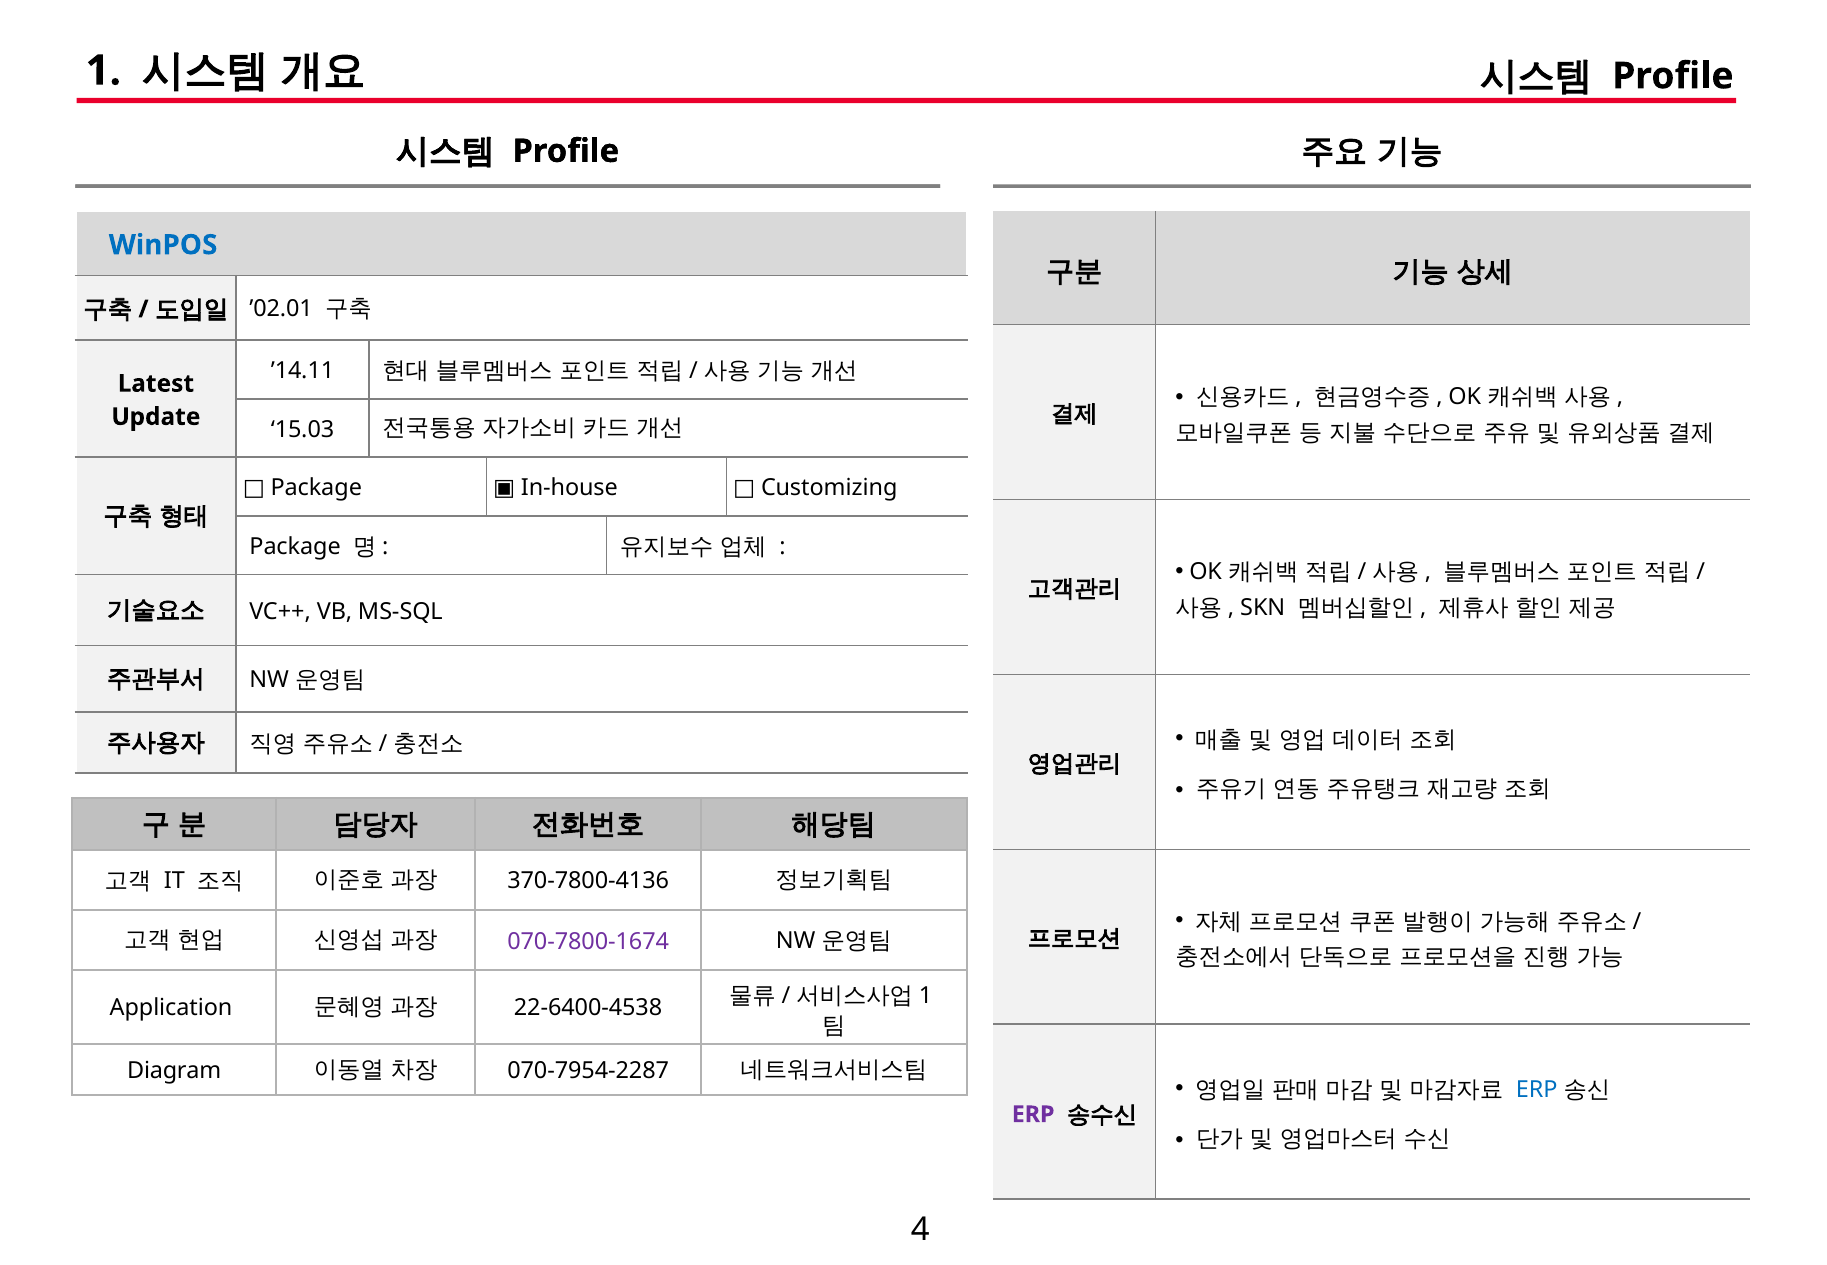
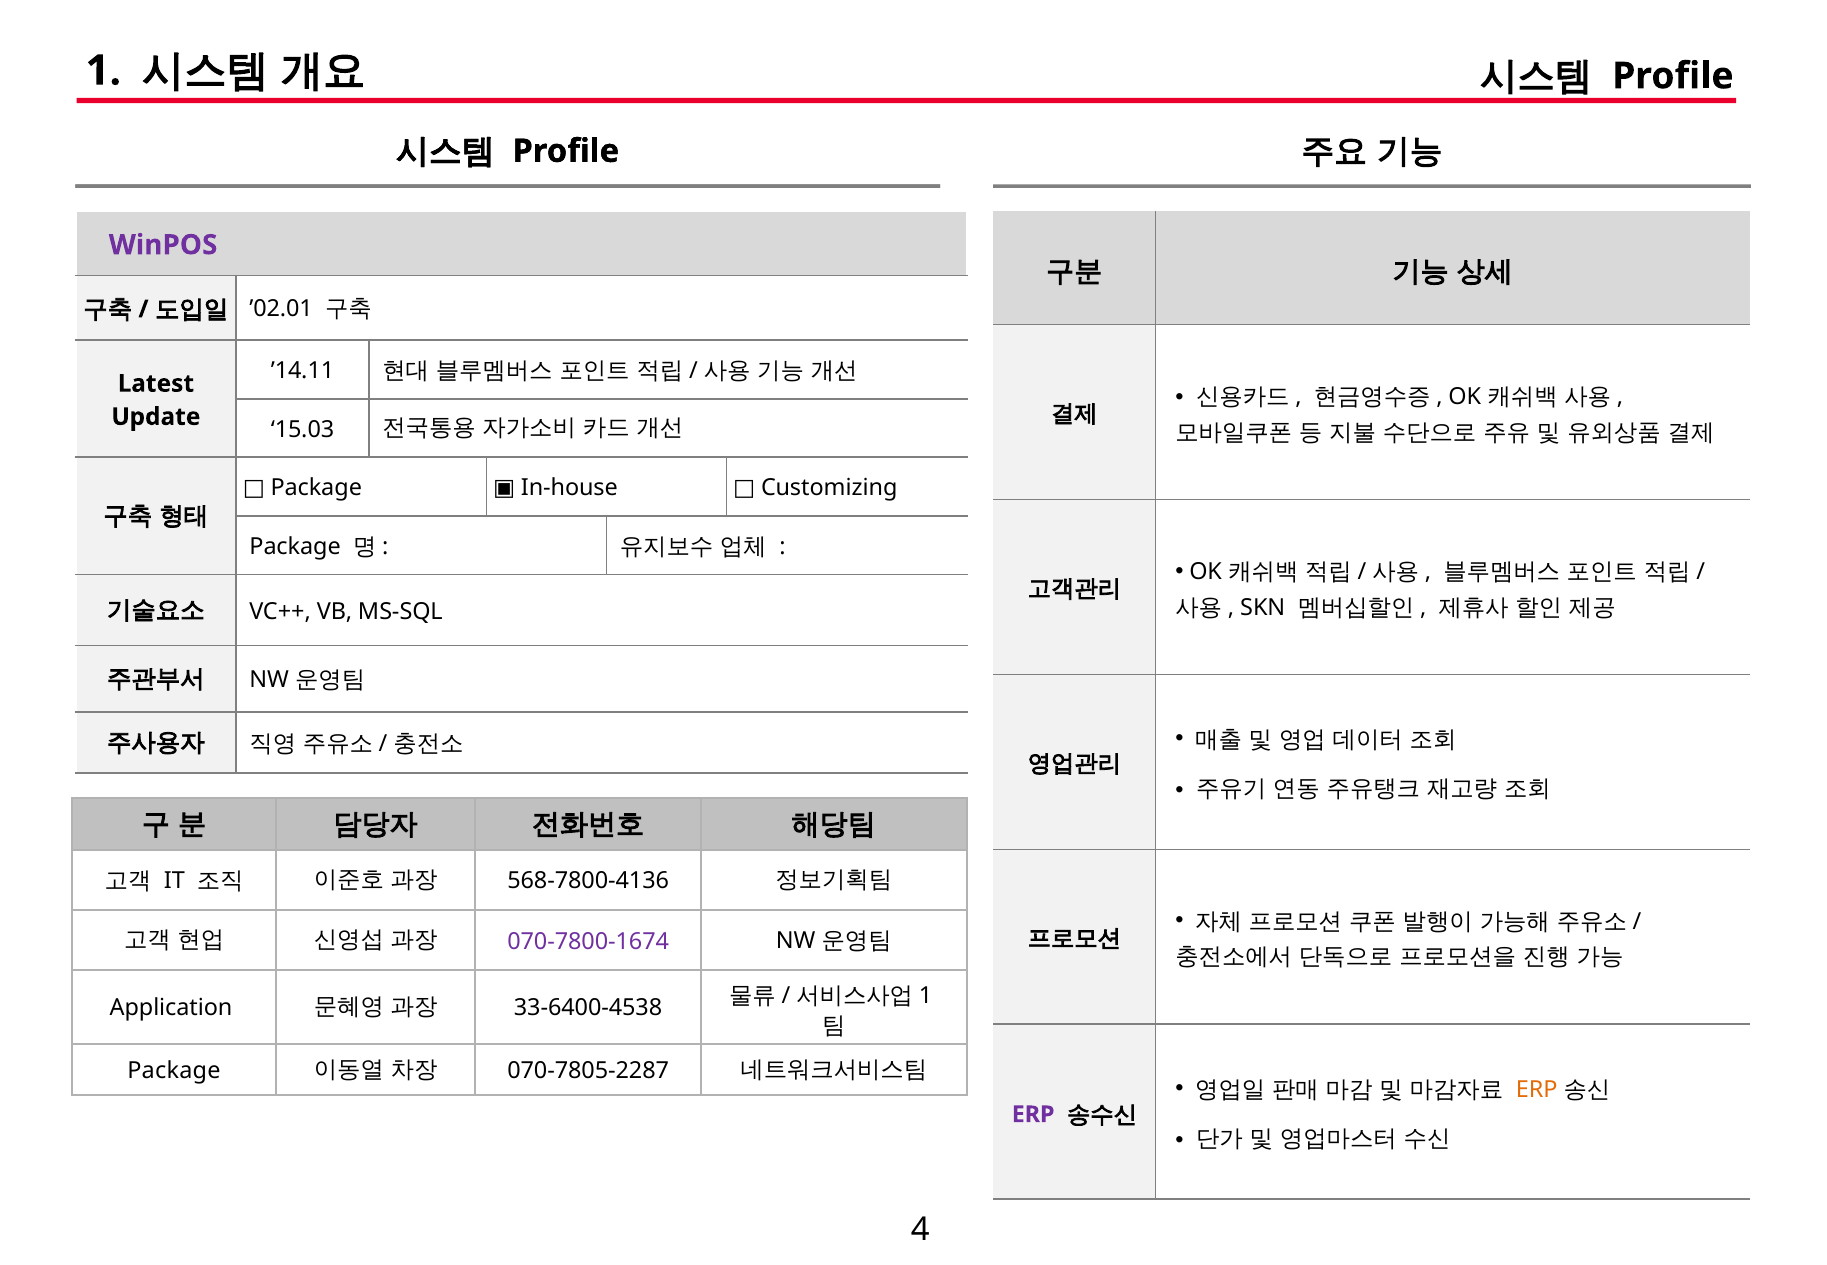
WinPOS colour: blue -> purple (163, 245)
370-7800-4136: 370-7800-4136 -> 568-7800-4136 (588, 881)
22-6400-4538: 22-6400-4538 -> 33-6400-4538 (588, 1008)
Diagram: Diagram -> Package (174, 1071)
070-7954-2287: 070-7954-2287 -> 070-7805-2287 (588, 1071)
ERP colour: blue -> orange (1537, 1090)
